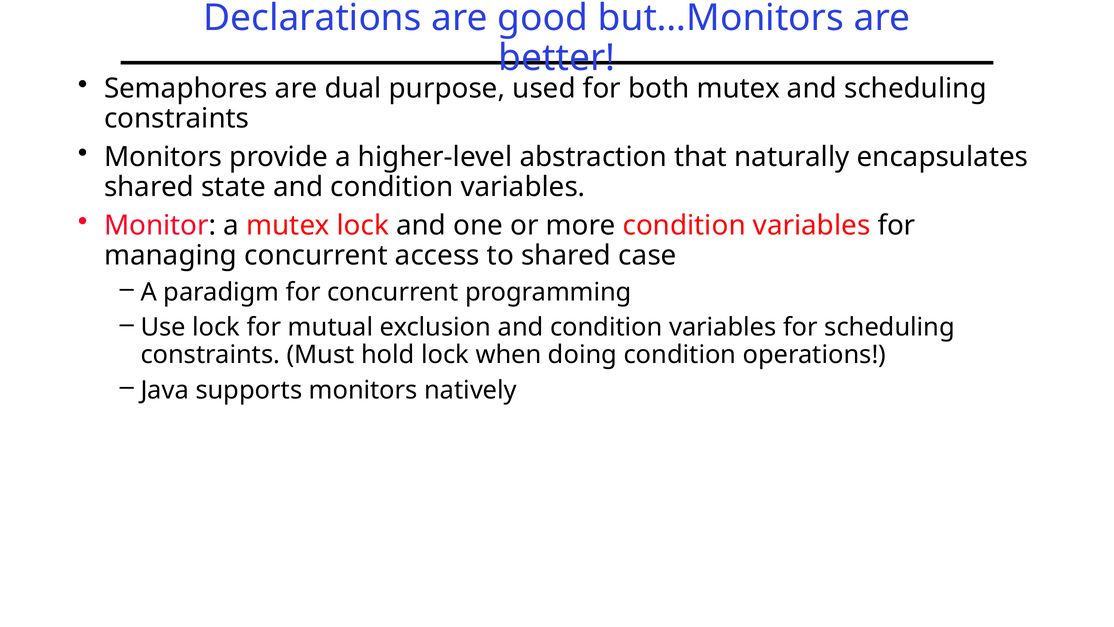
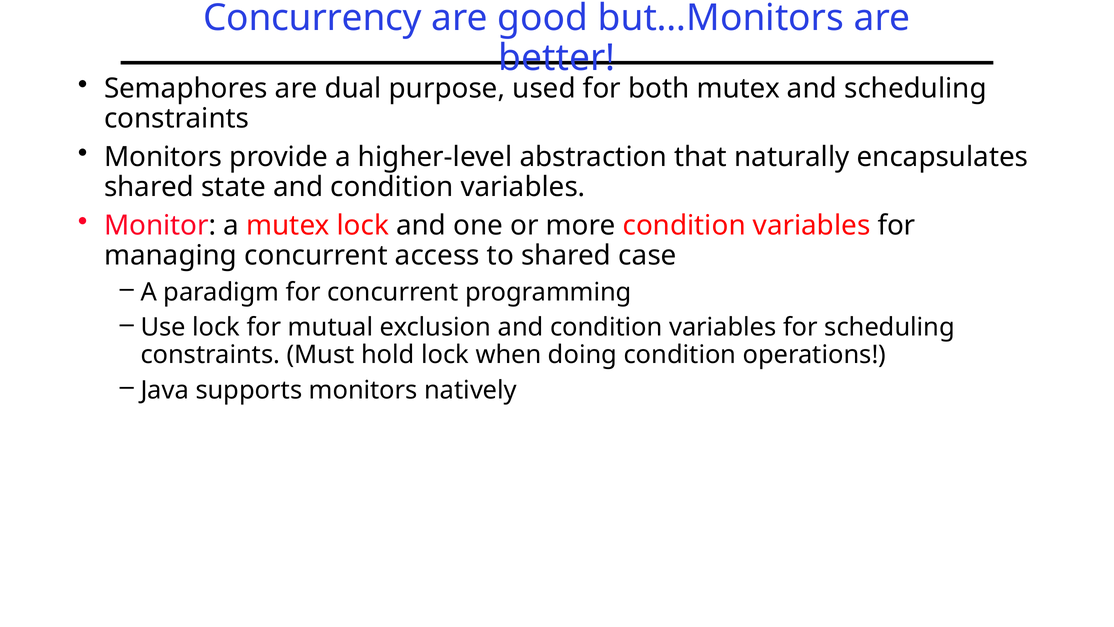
Declarations: Declarations -> Concurrency (313, 18)
